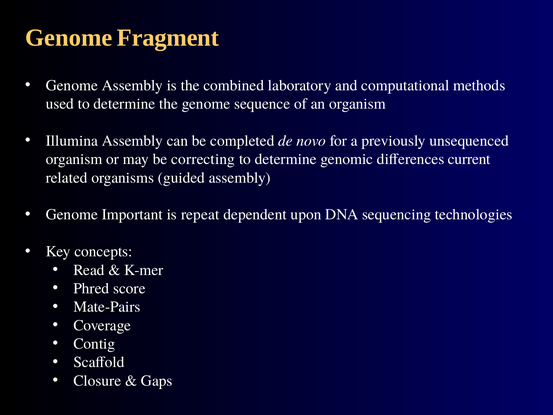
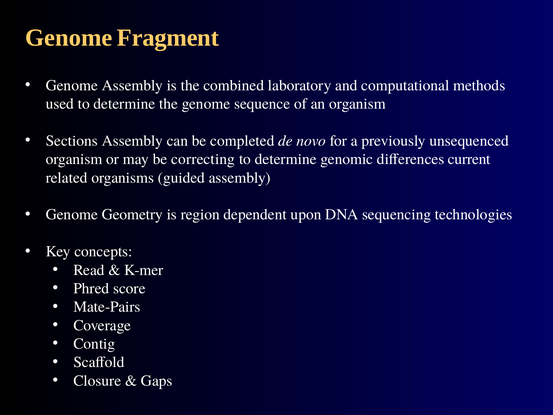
Illumina: Illumina -> Sections (72, 141)
Important: Important -> Geometry (132, 214)
repeat: repeat -> region (200, 214)
